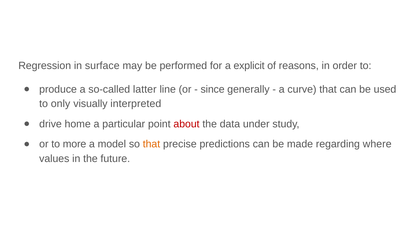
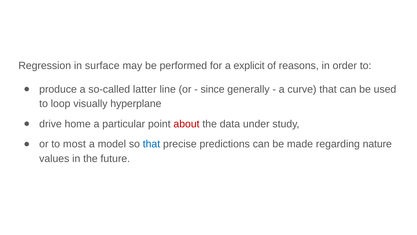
only: only -> loop (61, 104)
interpreted: interpreted -> hyperplane (136, 104)
more: more -> most (74, 144)
that colour: orange -> blue (151, 144)
where: where -> nature (377, 144)
